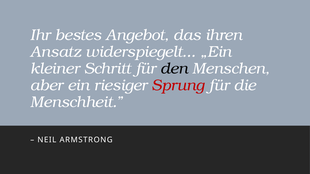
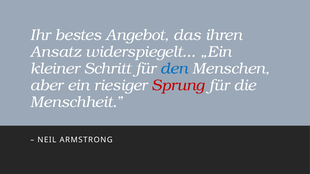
den colour: black -> blue (174, 69)
